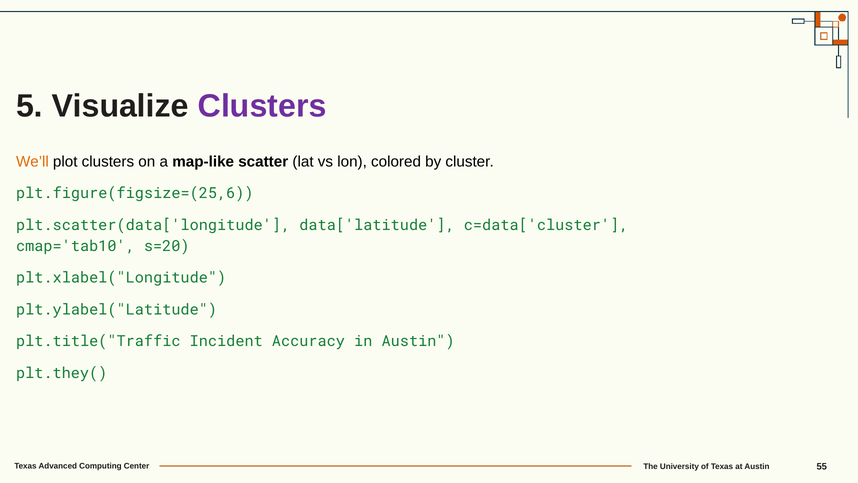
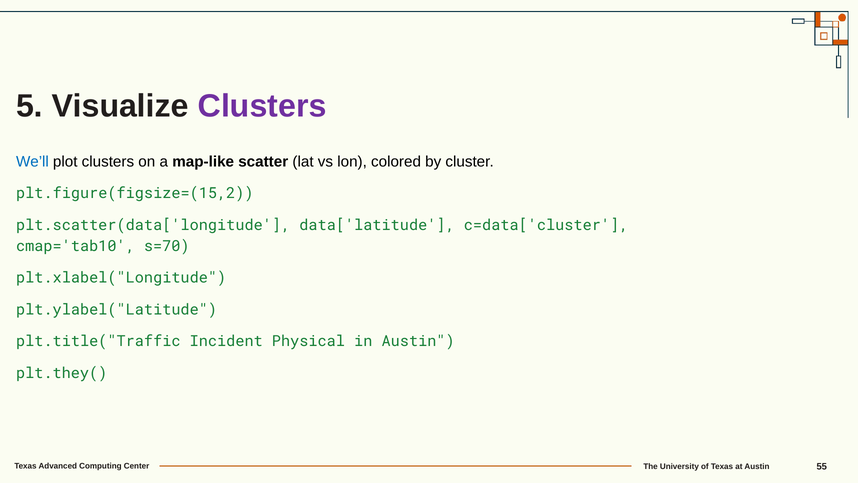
We’ll colour: orange -> blue (32, 162)
plt.figure(figsize=(25,6: plt.figure(figsize=(25,6 -> plt.figure(figsize=(15,2 (135, 193)
s=20: s=20 -> s=70 (167, 246)
Accuracy: Accuracy -> Physical (308, 341)
